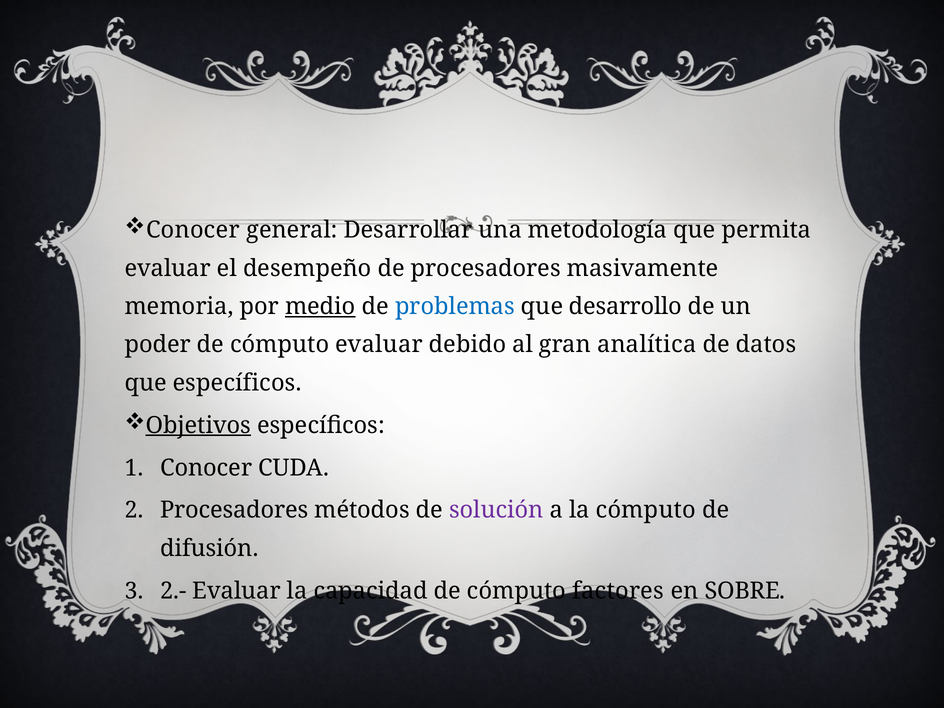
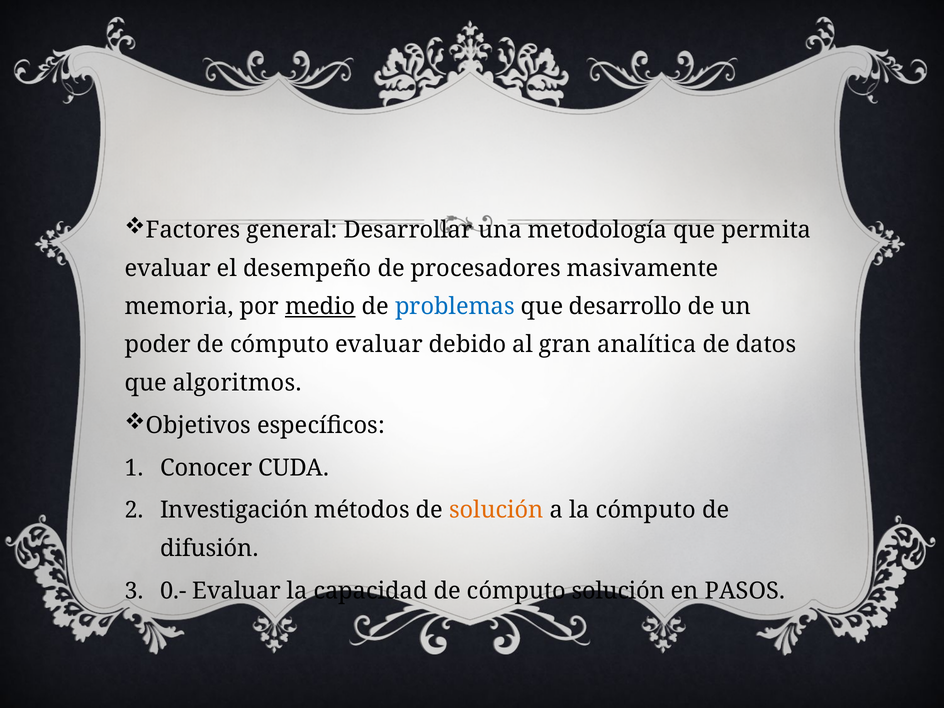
Conocer: Conocer -> Factores (193, 230)
que específicos: específicos -> algoritmos (237, 383)
Objetivos underline: present -> none (198, 425)
Procesadores: Procesadores -> Investigación (234, 510)
solución colour: purple -> orange (496, 510)
2.-: 2.- -> 0.- (173, 591)
cómputo factores: factores -> solución (618, 591)
SOBRE: SOBRE -> PASOS (745, 591)
